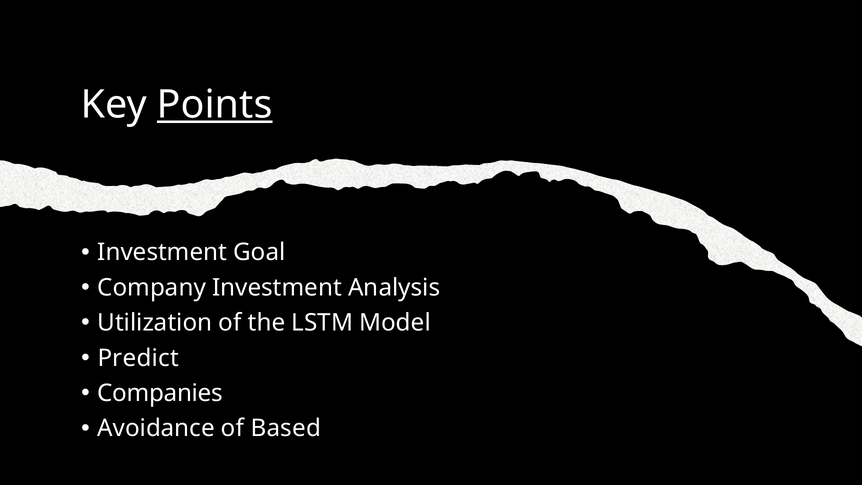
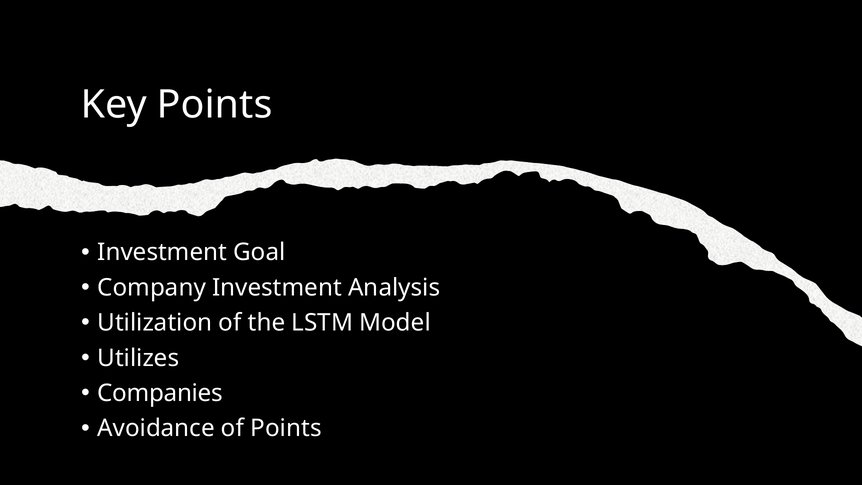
Points underline: present -> none (215, 105)
Predict: Predict -> Utilizes (138, 358)
of Based: Based -> Points (286, 428)
